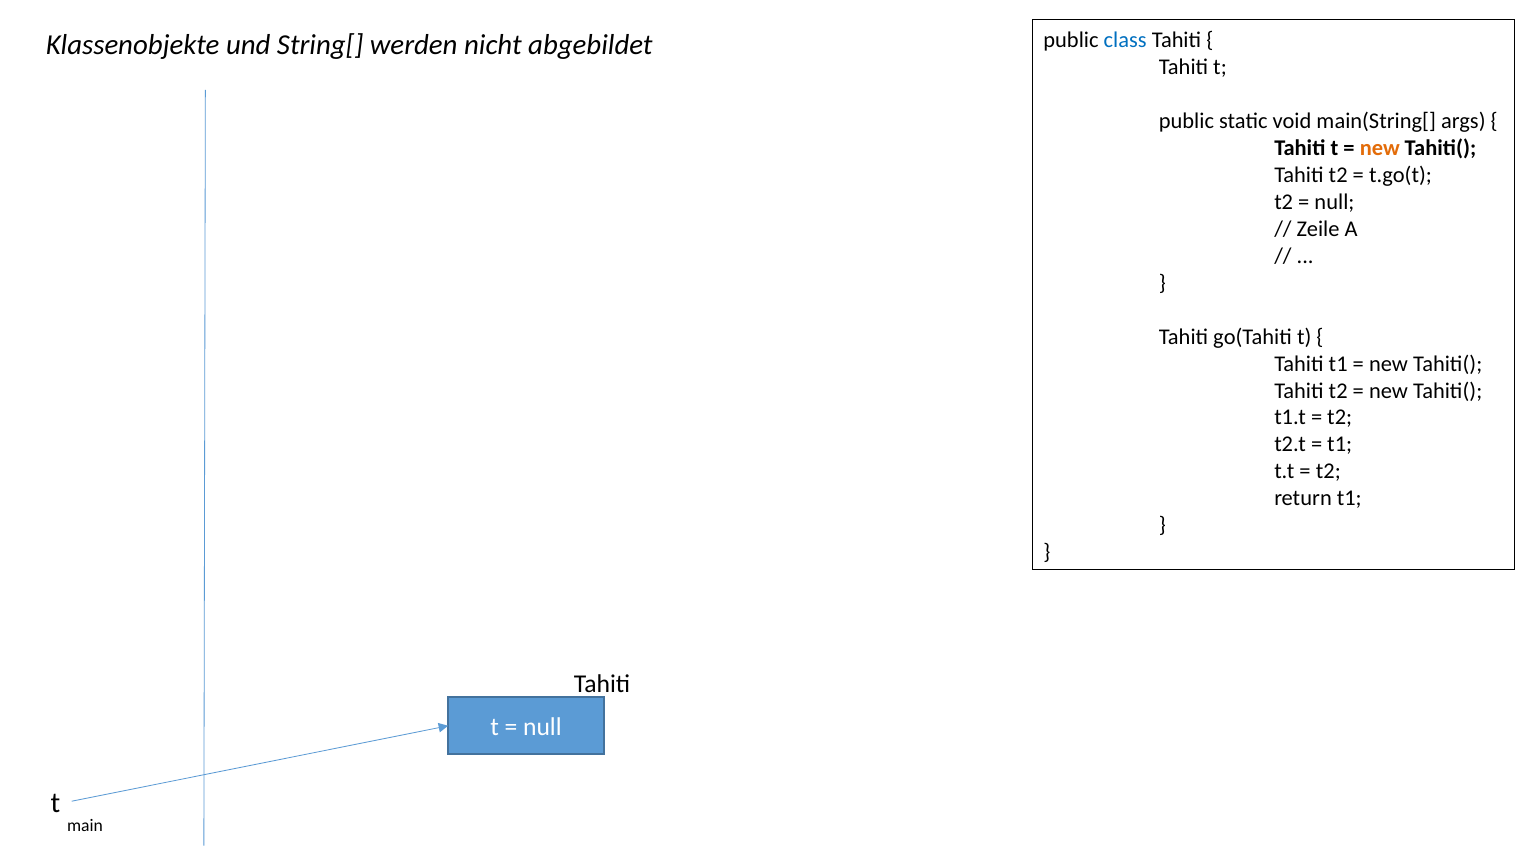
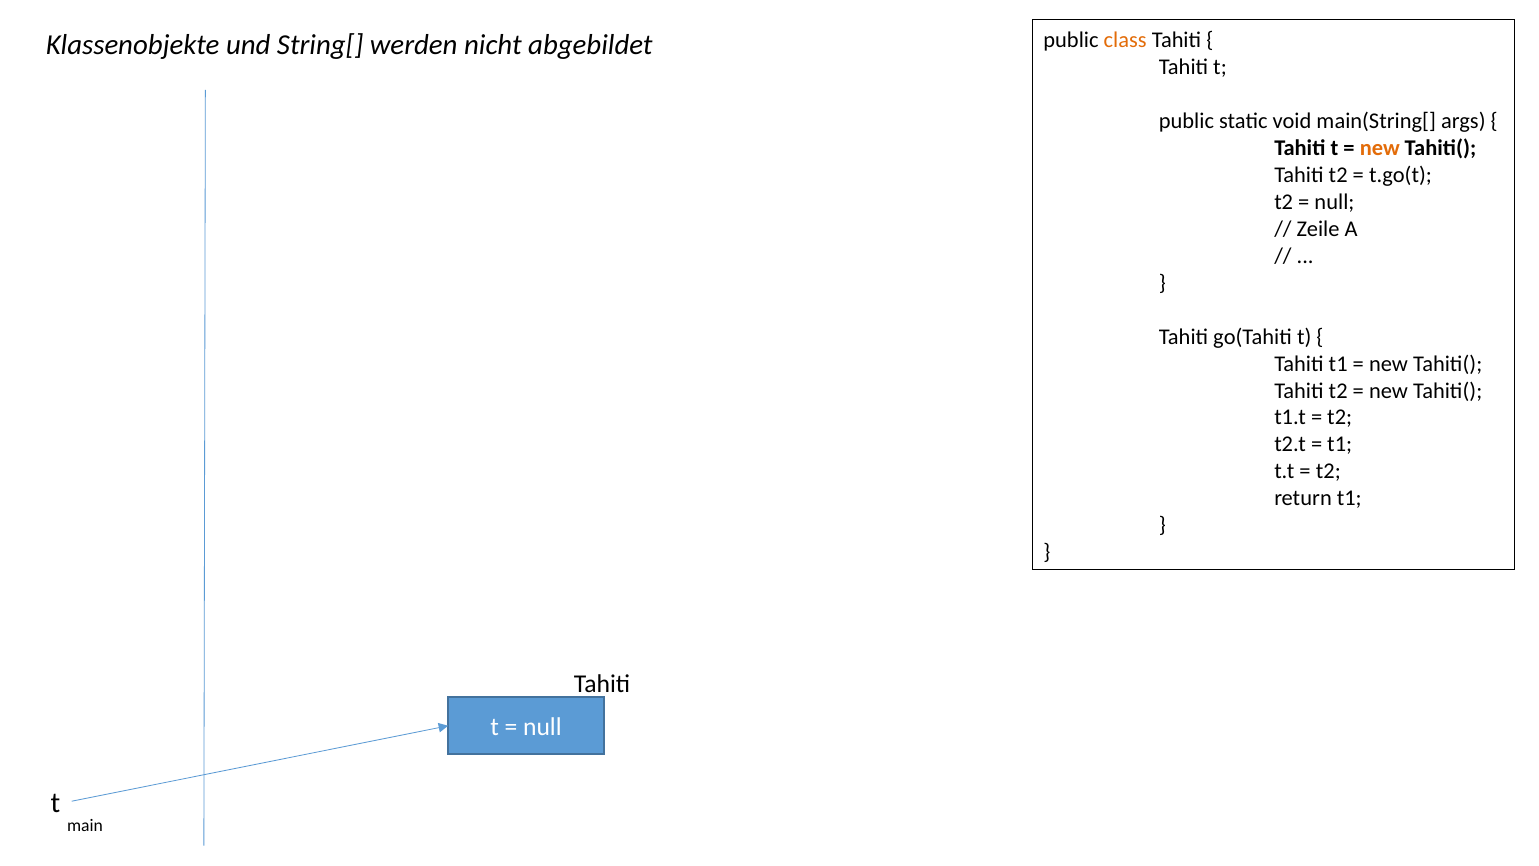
class colour: blue -> orange (1125, 40)
